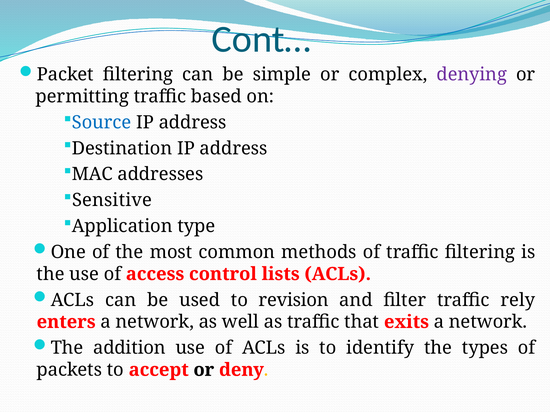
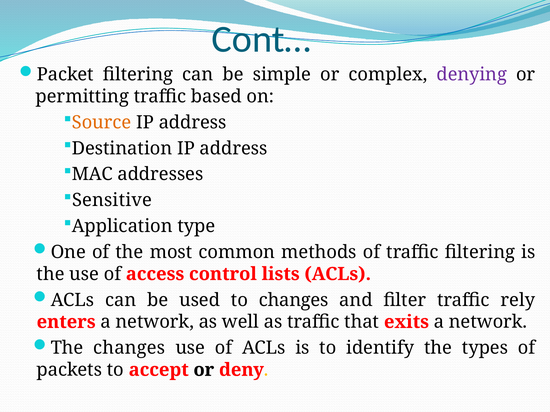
Source colour: blue -> orange (102, 123)
to revision: revision -> changes (294, 300)
The addition: addition -> changes (129, 348)
